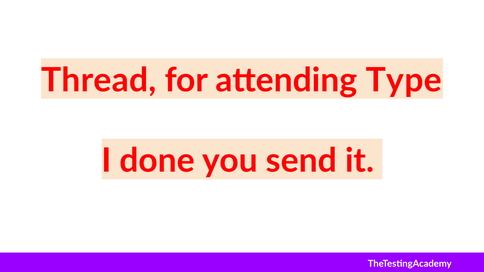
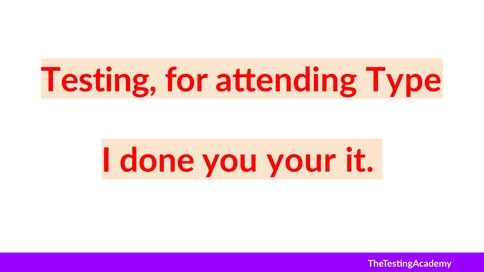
Thread: Thread -> Testing (99, 80)
send: send -> your (301, 161)
